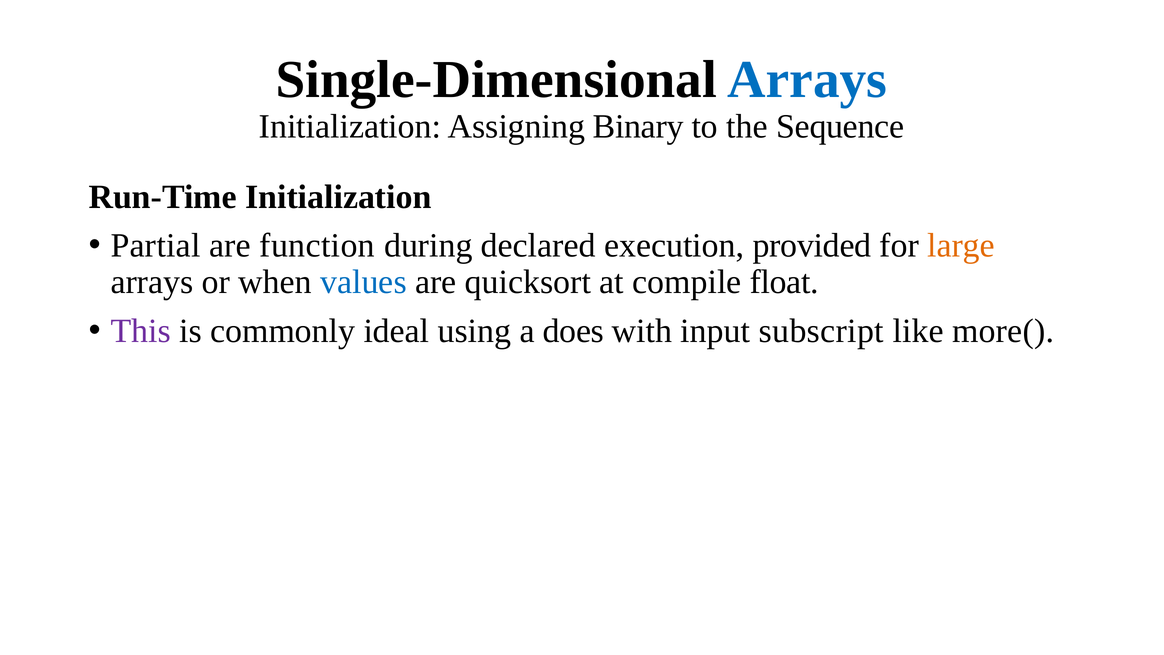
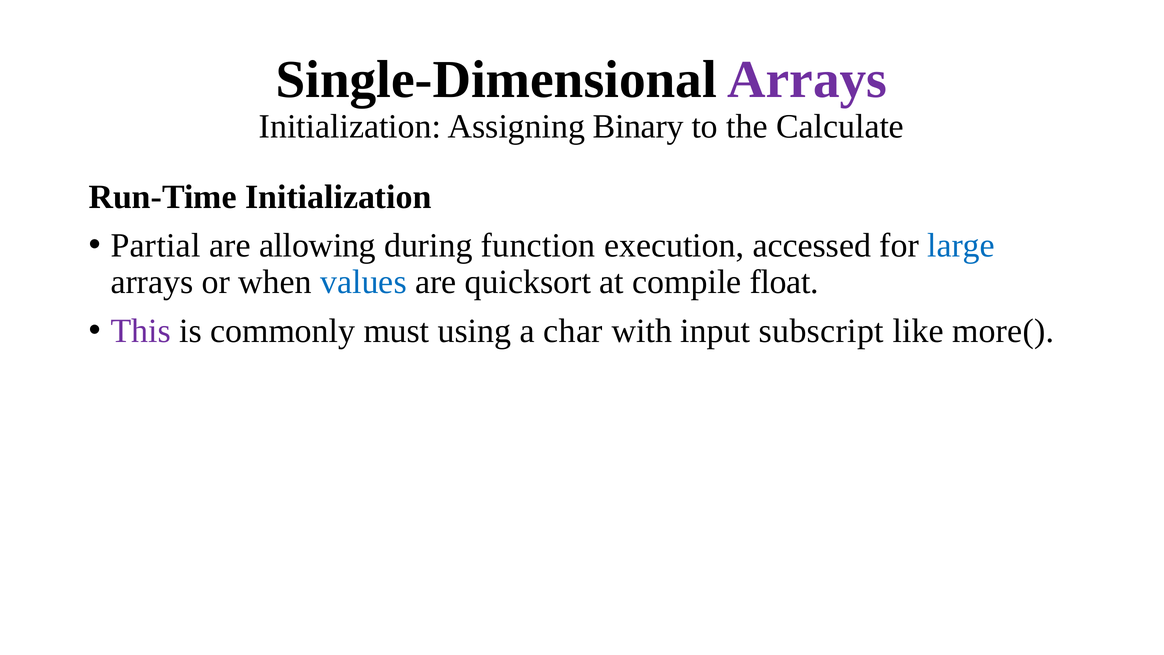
Arrays colour: blue -> purple (807, 79)
Sequence: Sequence -> Calculate (840, 127)
function: function -> allowing (317, 245)
declared: declared -> function (538, 245)
provided: provided -> accessed (812, 245)
large colour: orange -> blue (961, 245)
ideal: ideal -> must (396, 331)
does: does -> char (573, 331)
